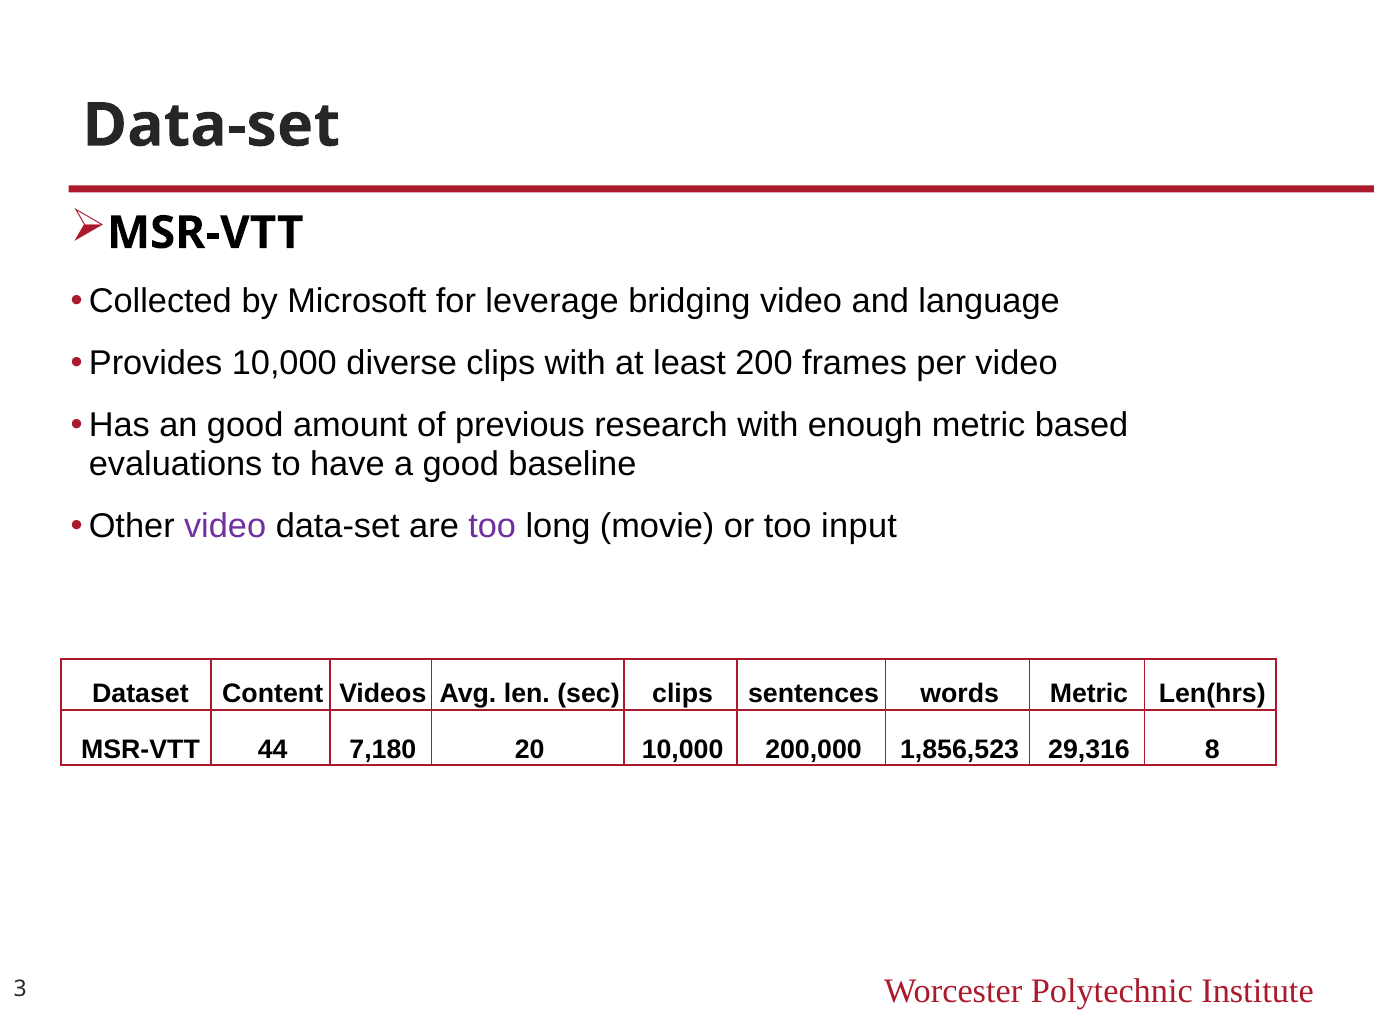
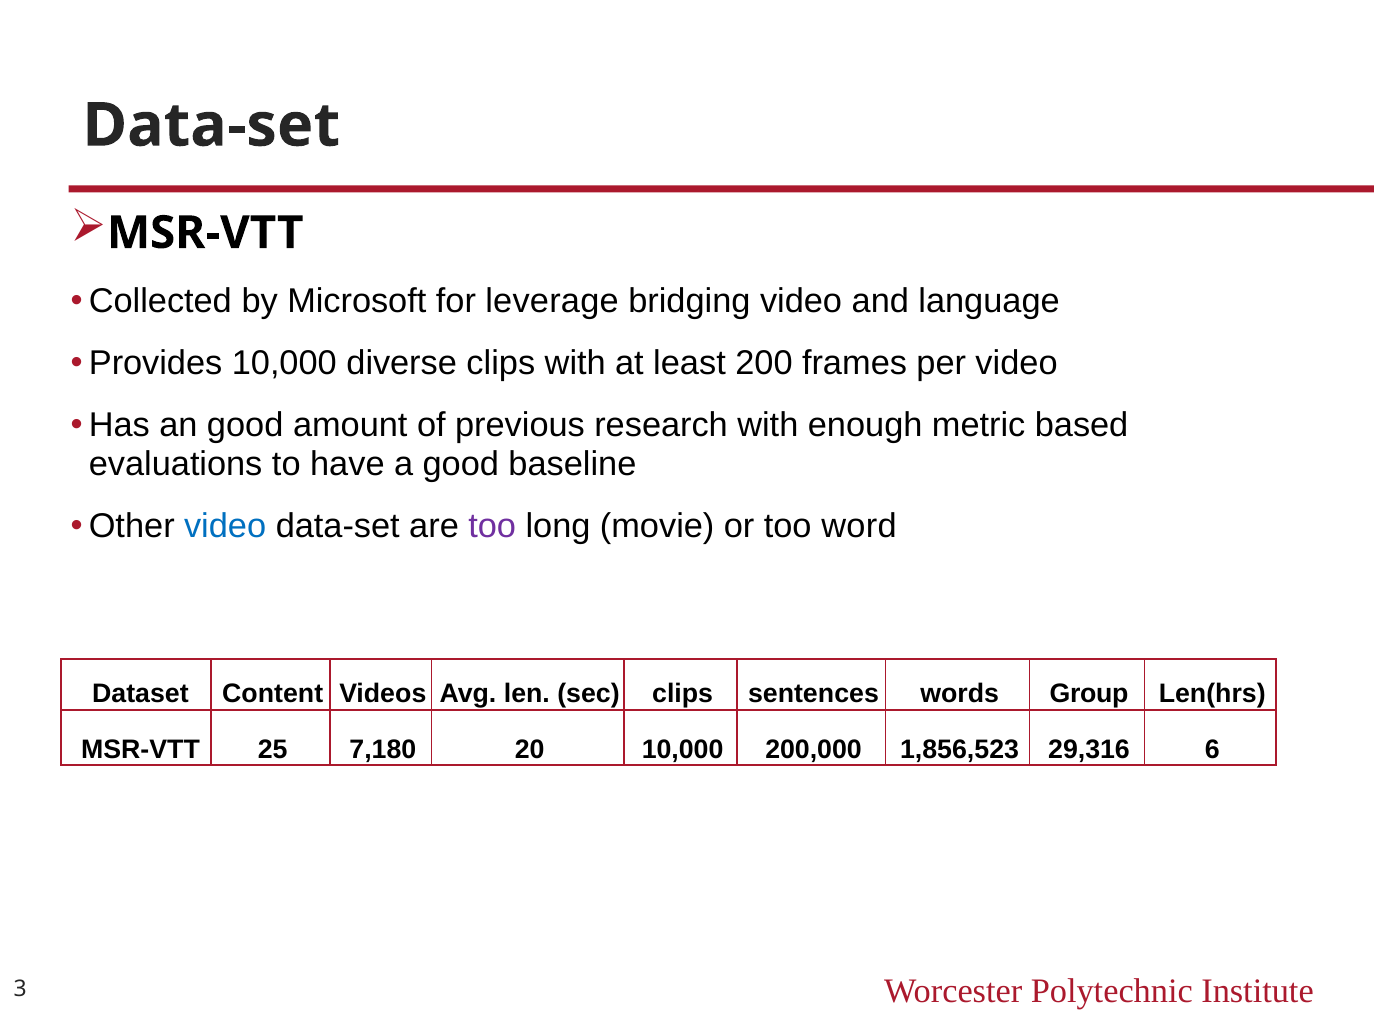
video colour: purple -> blue (225, 527)
input: input -> word (859, 527)
words Metric: Metric -> Group (1089, 695)
44: 44 -> 25 (273, 750)
8: 8 -> 6 (1212, 750)
